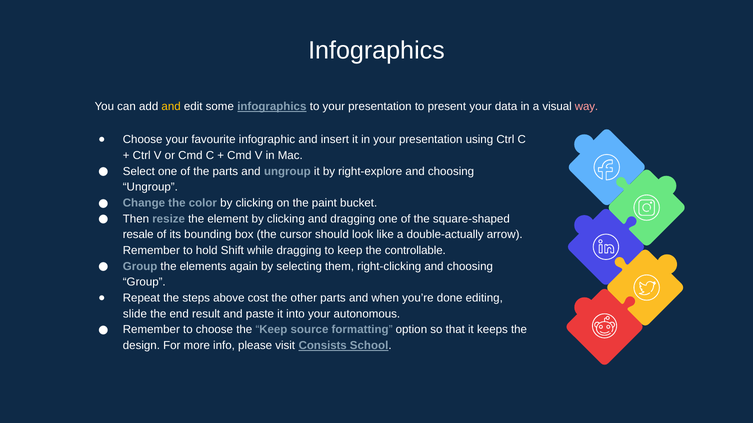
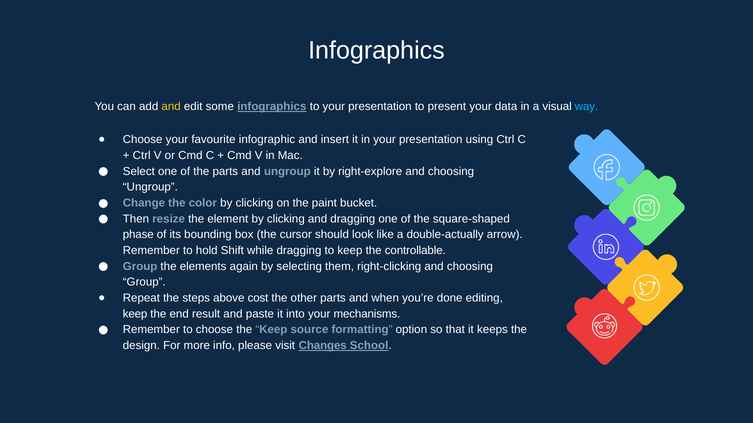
way colour: pink -> light blue (586, 107)
resale: resale -> phase (138, 235)
slide: slide -> keep (135, 314)
autonomous: autonomous -> mechanisms (367, 314)
Consists: Consists -> Changes (323, 346)
